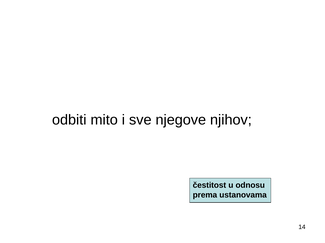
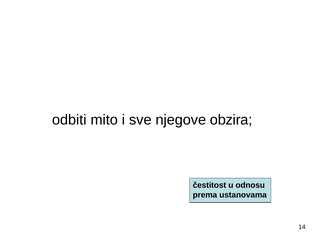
njihov: njihov -> obzira (231, 120)
